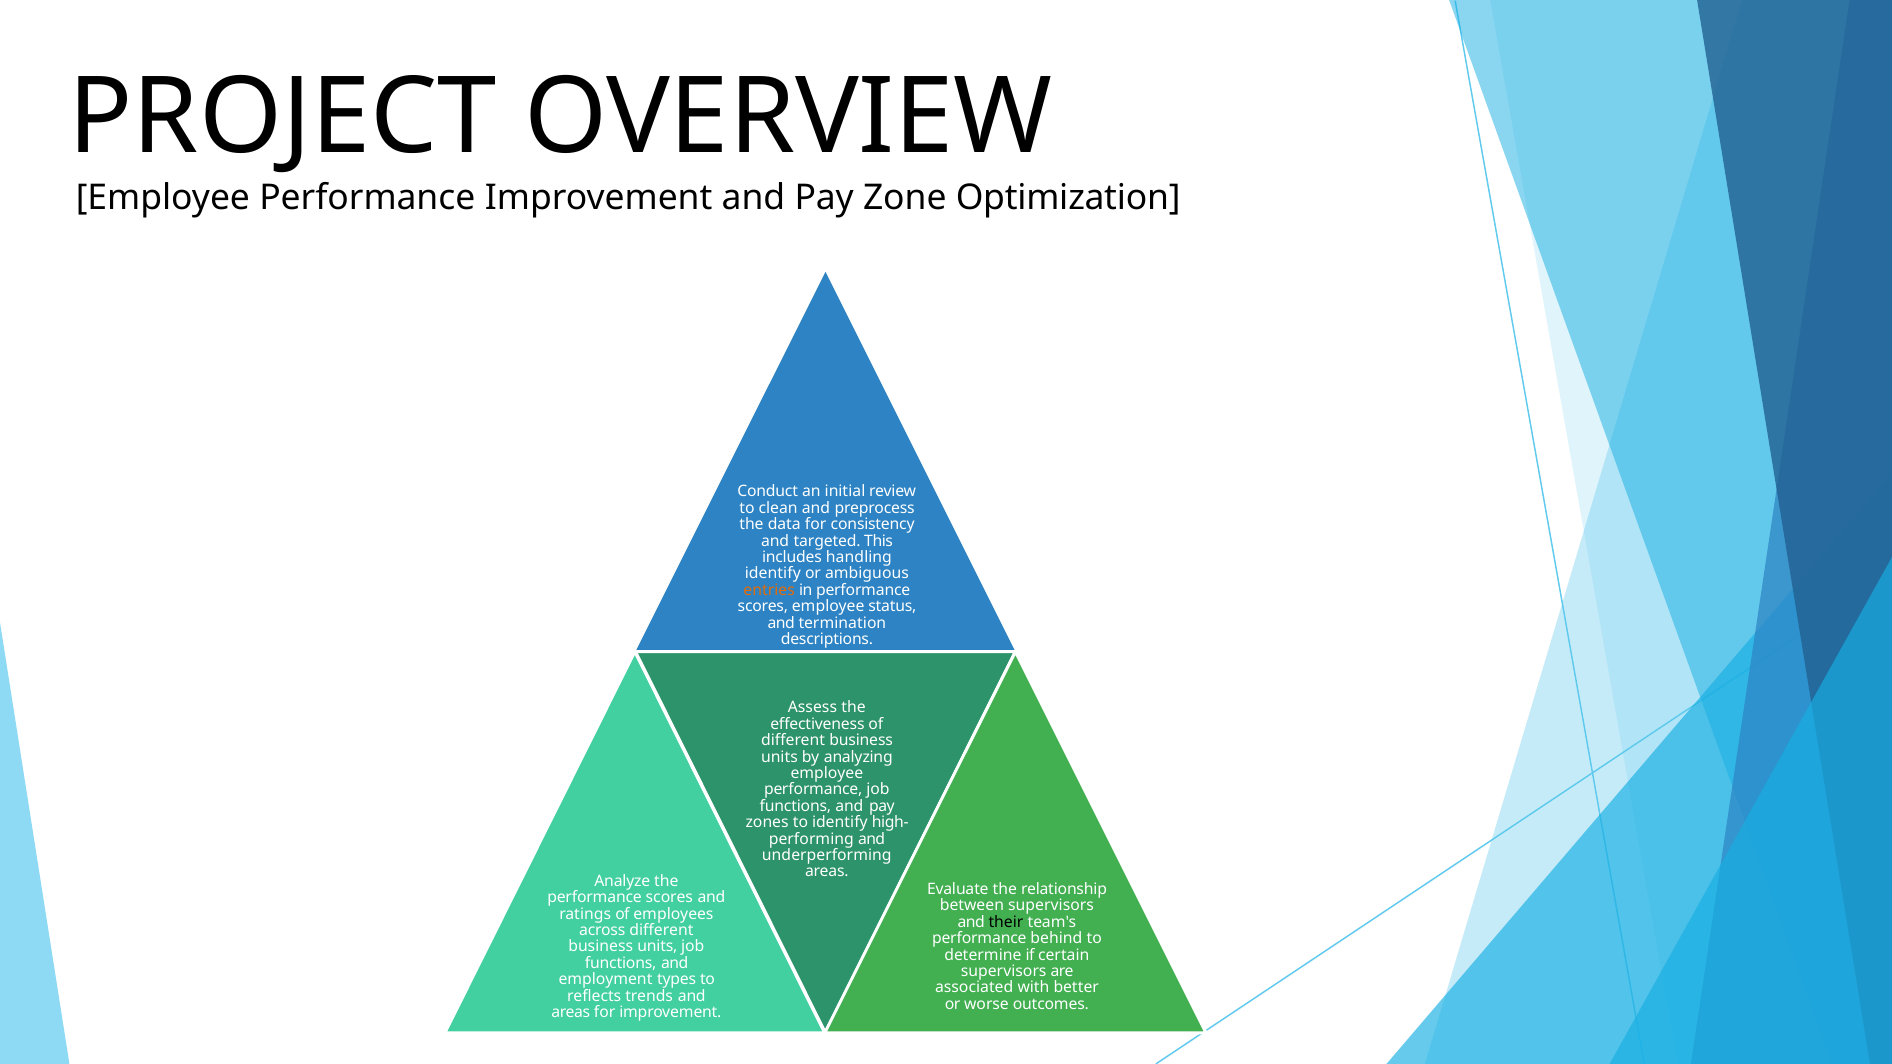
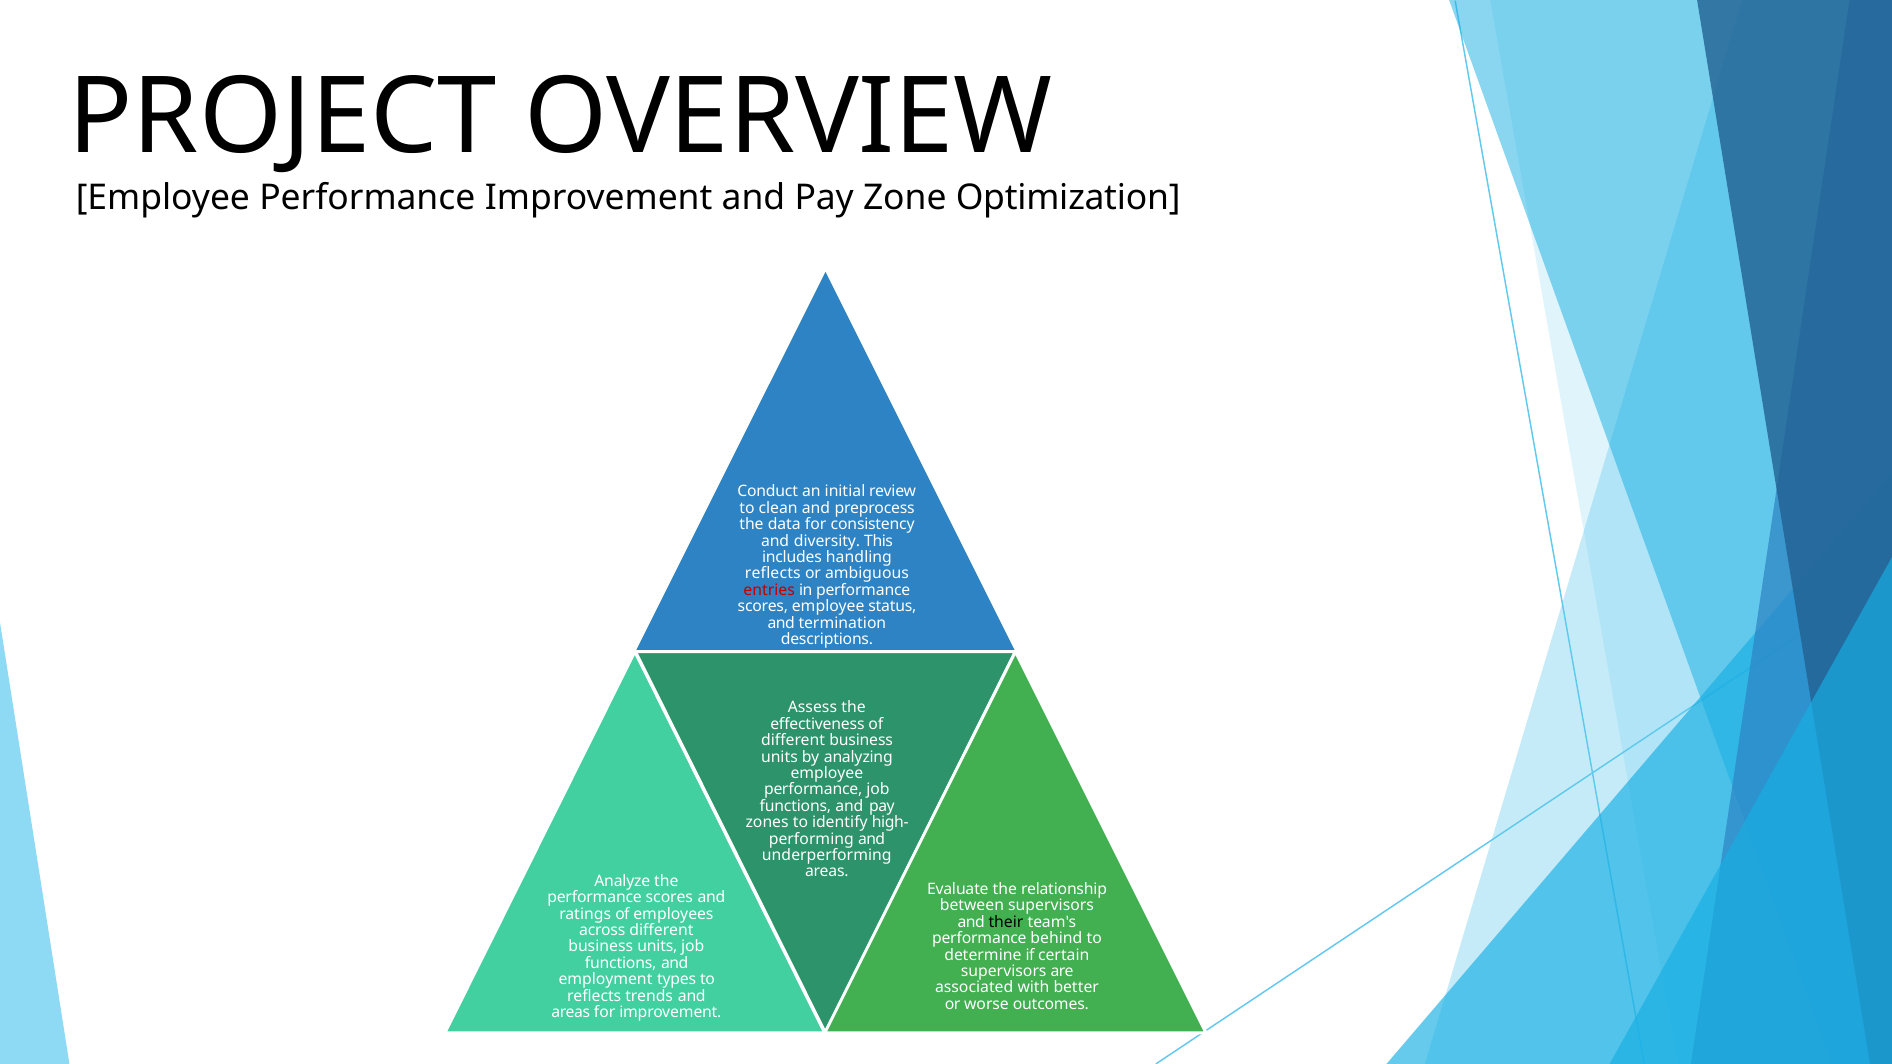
targeted: targeted -> diversity (827, 541)
identify: identify -> reflects (773, 574)
entries colour: orange -> red (769, 590)
